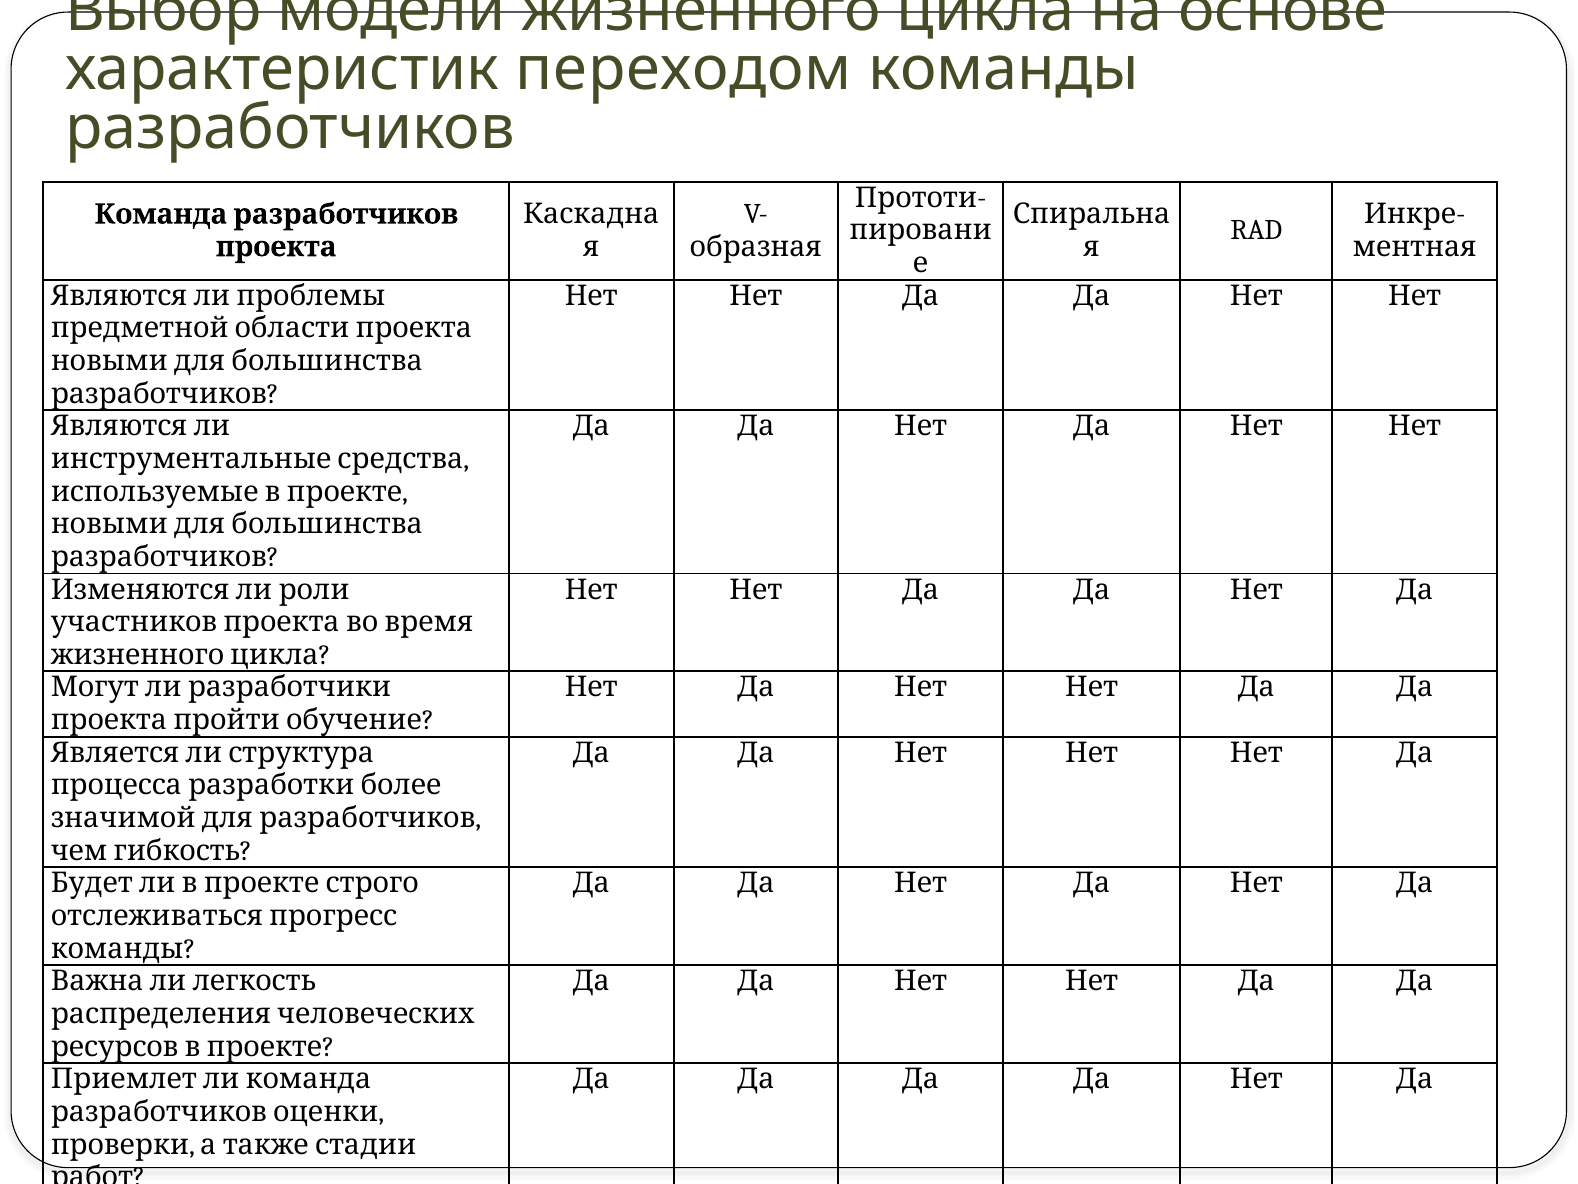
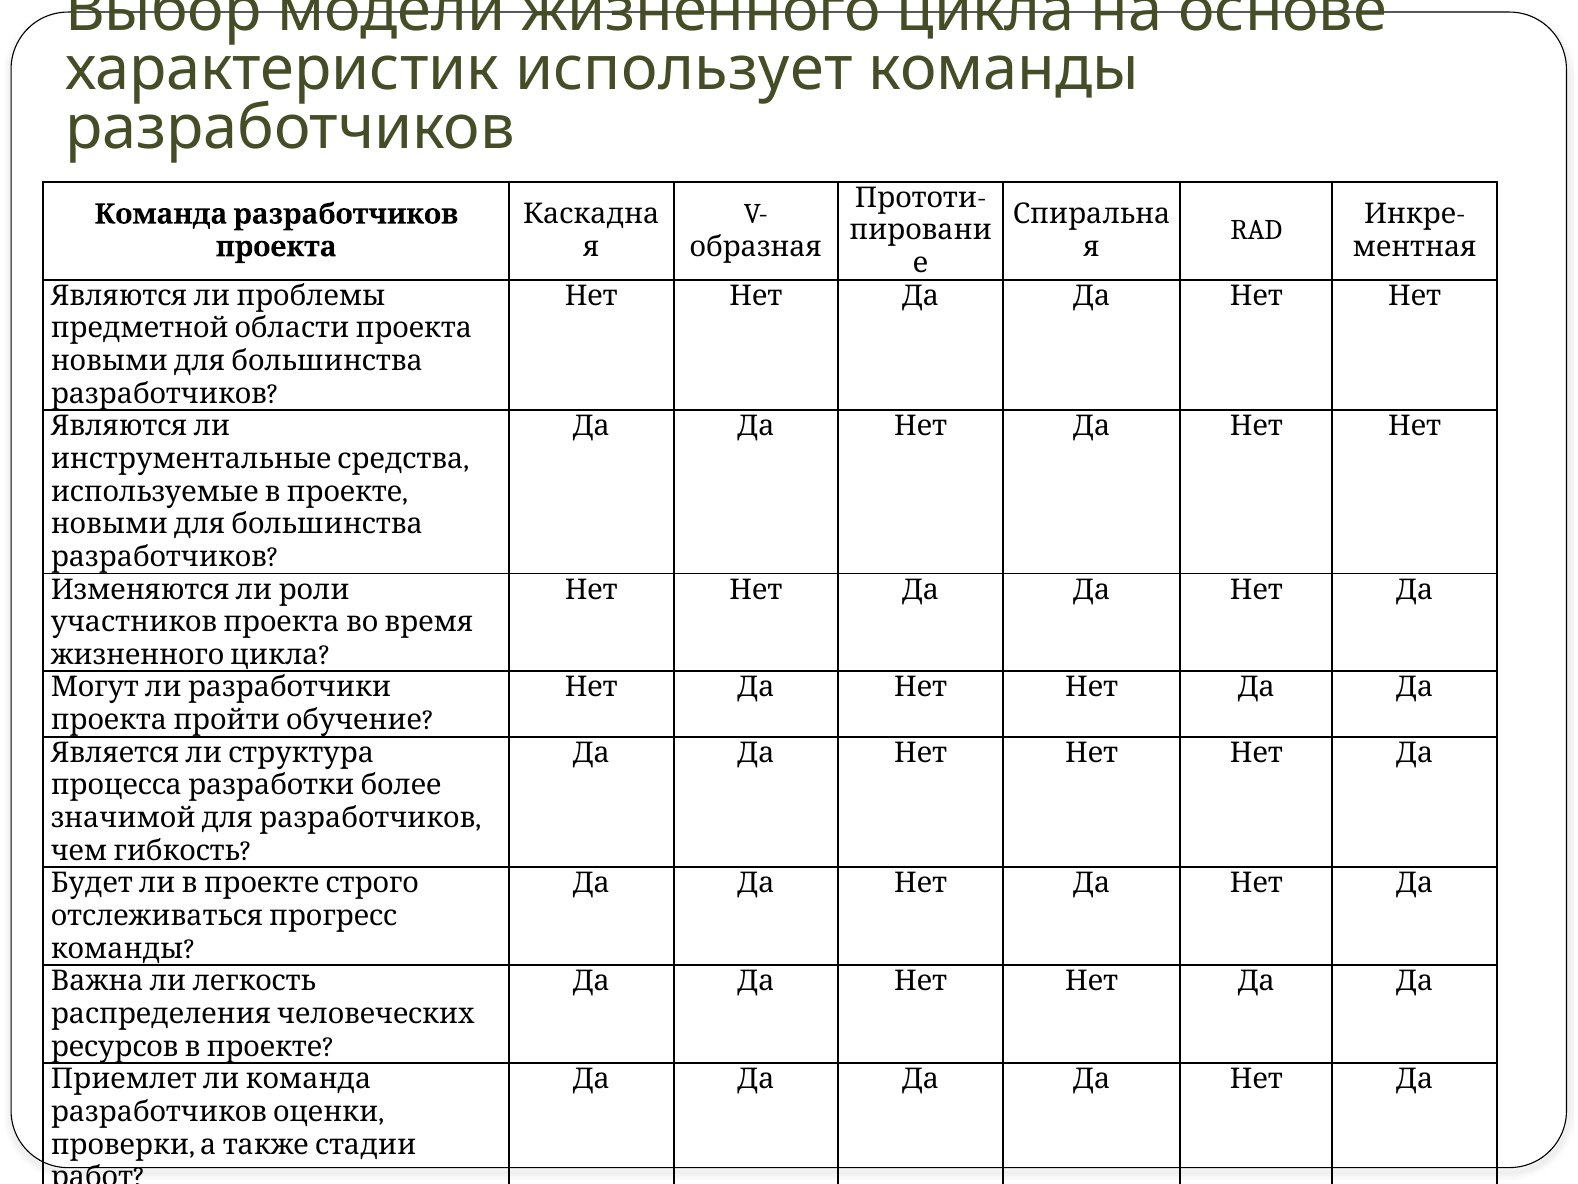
переходом: переходом -> использует (684, 70)
